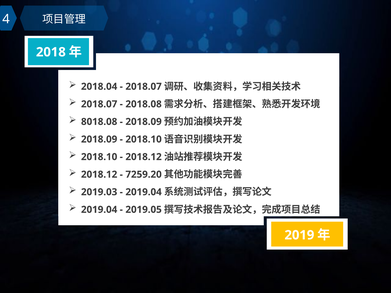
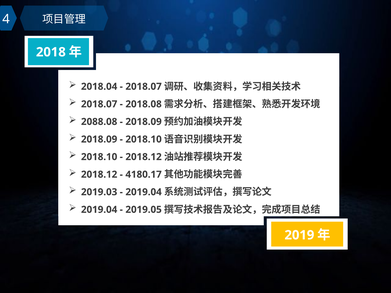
8018.08: 8018.08 -> 2088.08 (99, 122)
7259.20: 7259.20 -> 4180.17 (144, 175)
